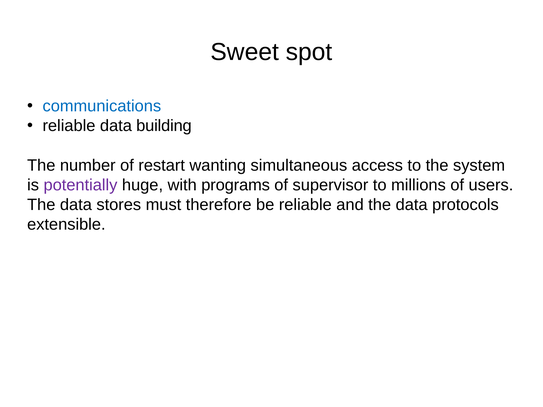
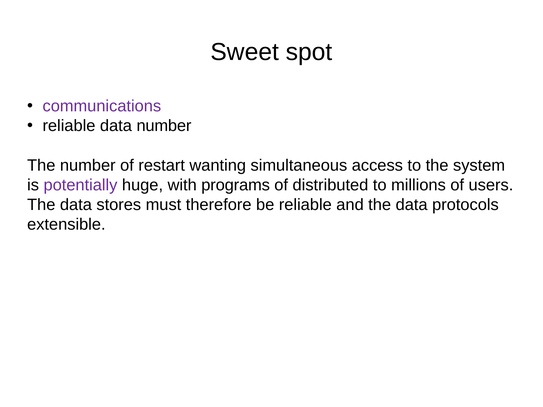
communications colour: blue -> purple (102, 106)
data building: building -> number (164, 126)
supervisor: supervisor -> distributed (330, 185)
